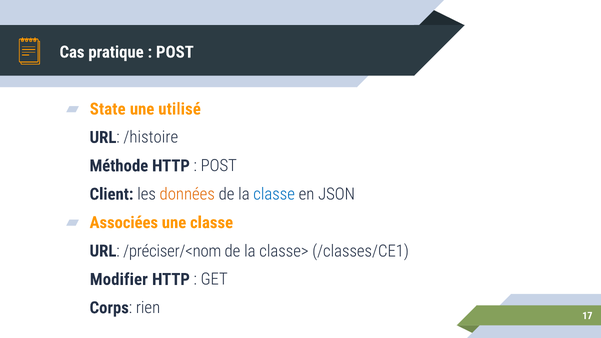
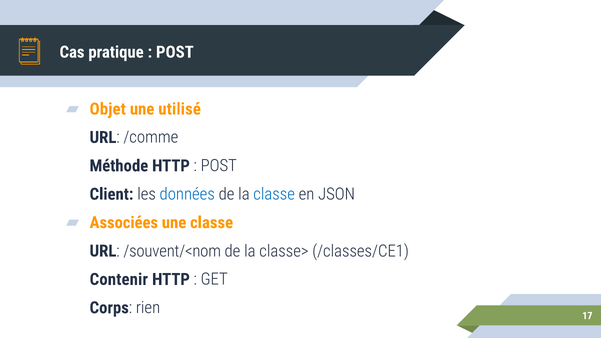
State: State -> Objet (108, 109)
/histoire: /histoire -> /comme (151, 137)
données colour: orange -> blue (187, 194)
/préciser/<nom: /préciser/<nom -> /souvent/<nom (172, 251)
Modifier: Modifier -> Contenir (119, 279)
